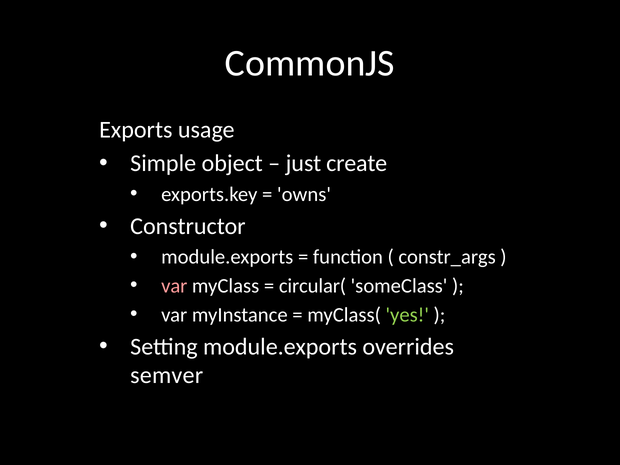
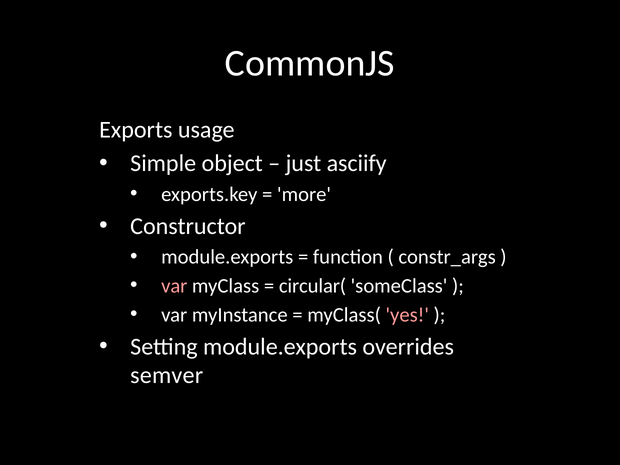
create: create -> asciify (357, 163)
owns: owns -> more (304, 194)
yes colour: light green -> pink (407, 315)
